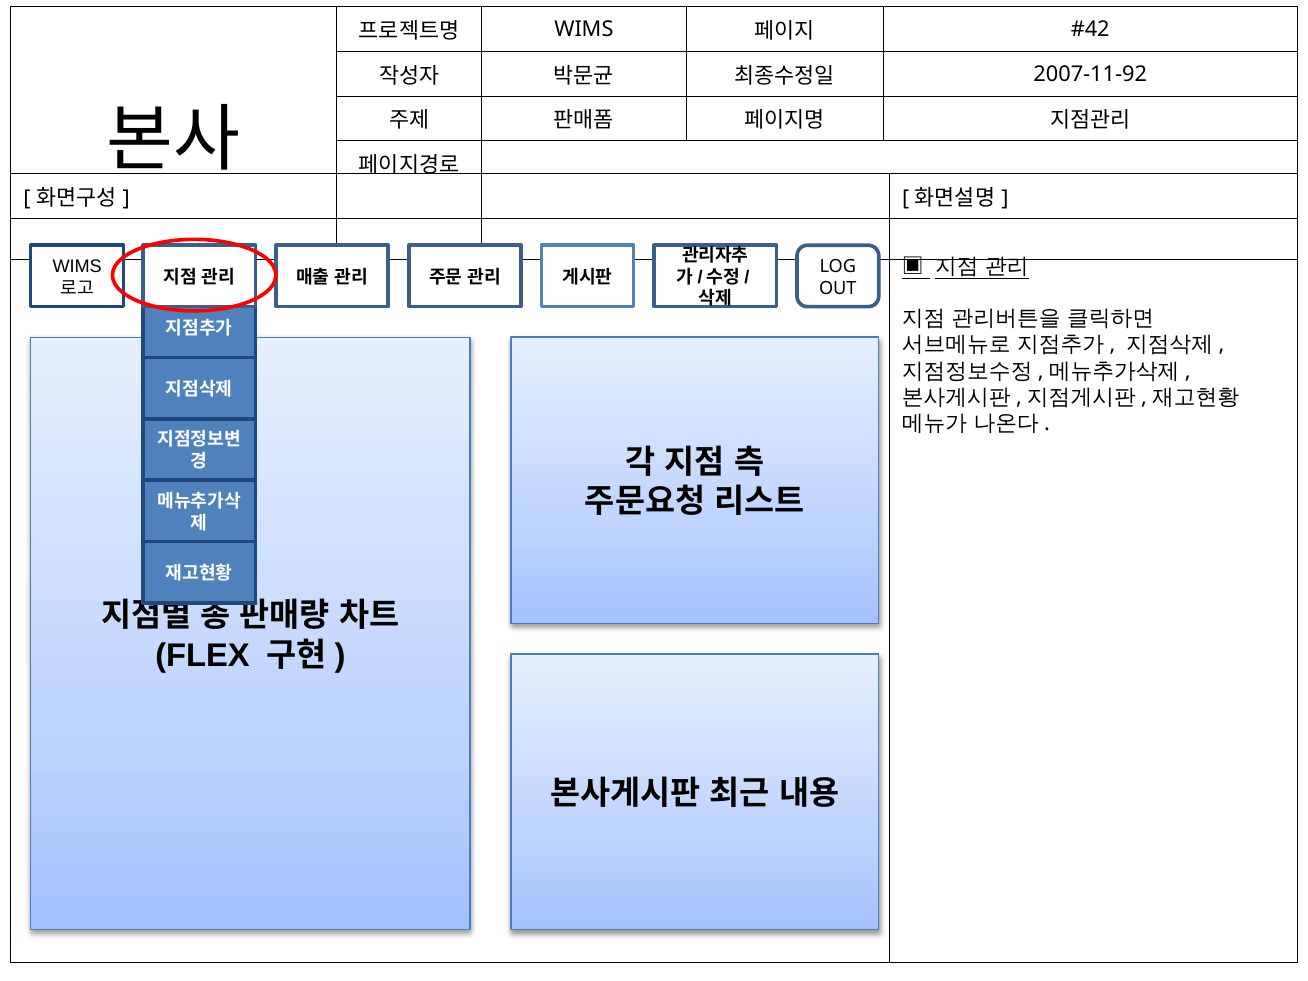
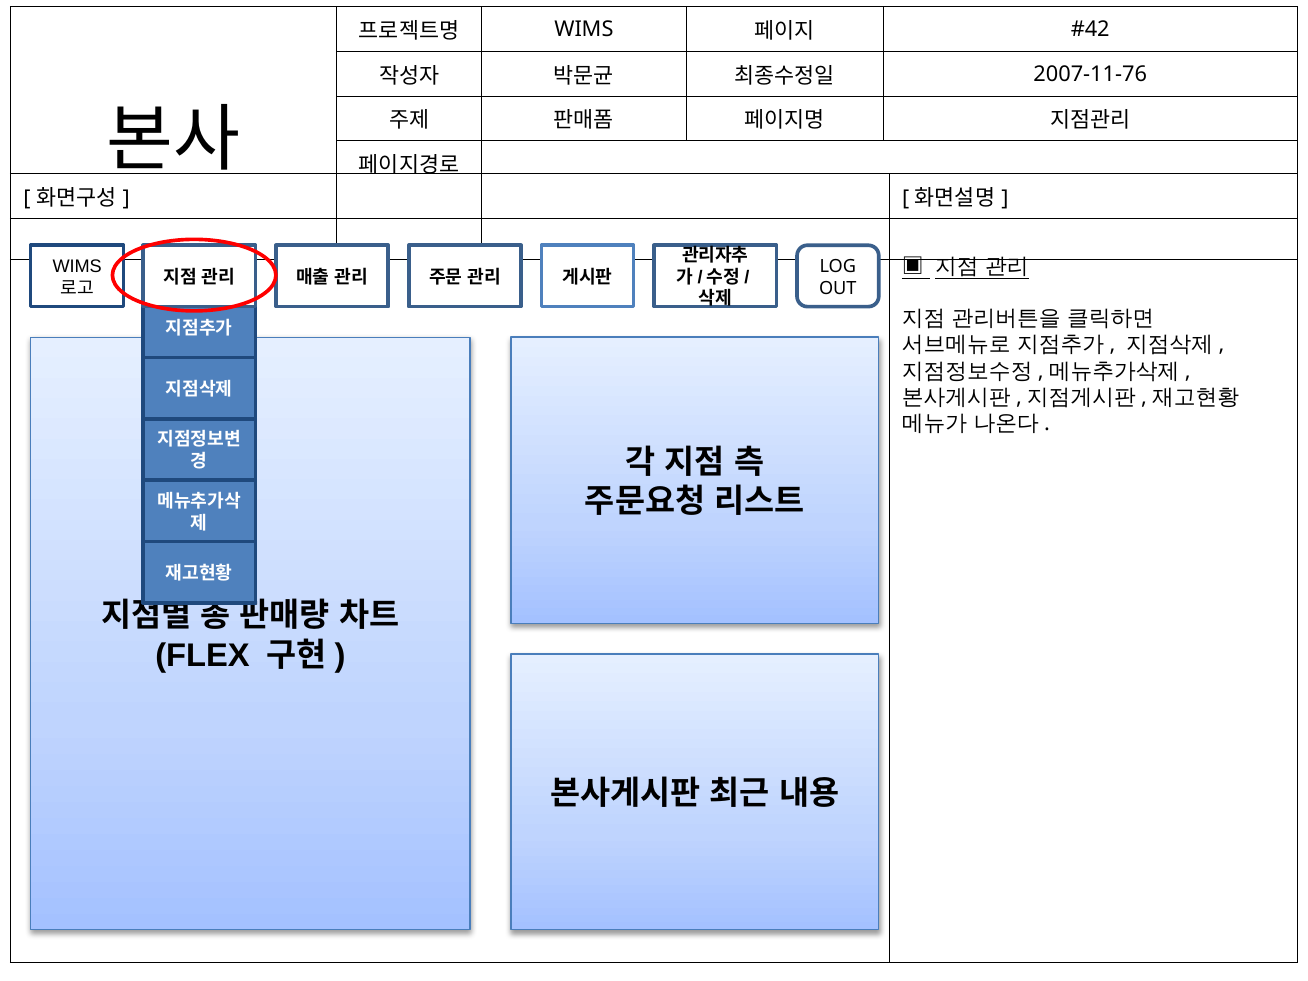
2007-11-92: 2007-11-92 -> 2007-11-76 (1090, 74)
